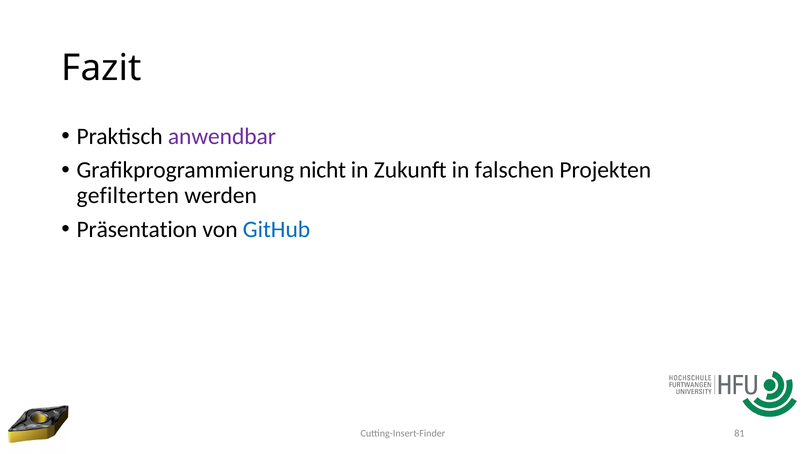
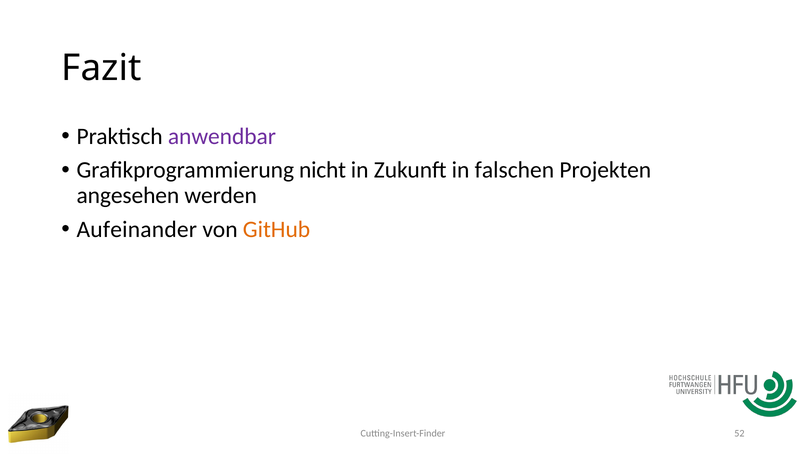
gefilterten: gefilterten -> angesehen (128, 195)
Präsentation: Präsentation -> Aufeinander (137, 229)
GitHub colour: blue -> orange (277, 229)
81: 81 -> 52 (739, 433)
